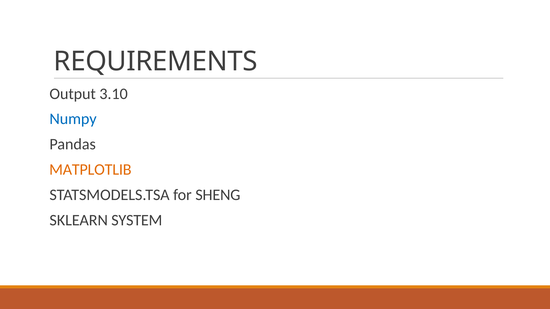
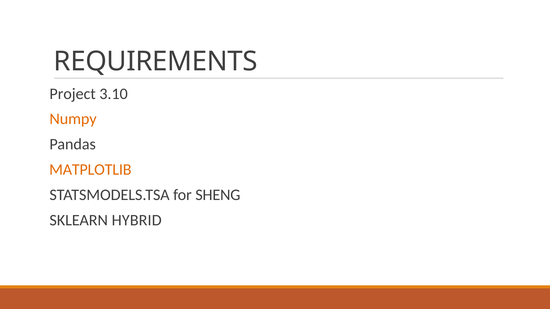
Output: Output -> Project (73, 94)
Numpy colour: blue -> orange (73, 119)
SYSTEM: SYSTEM -> HYBRID (137, 220)
